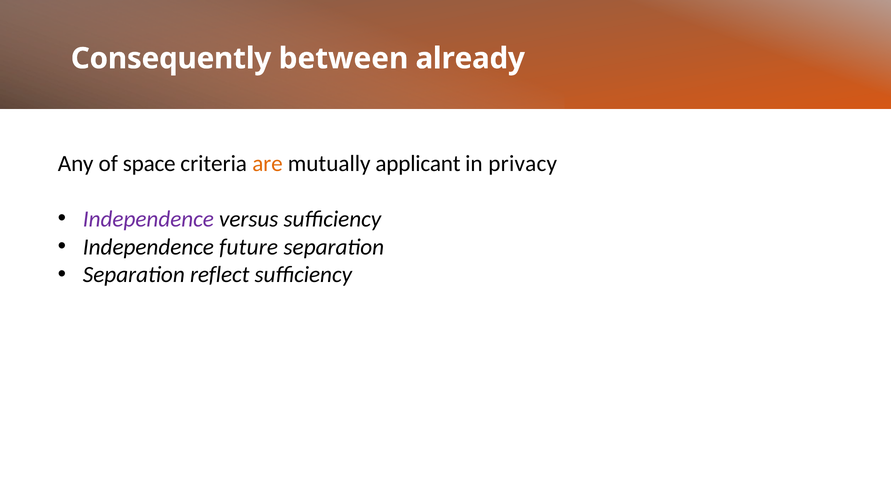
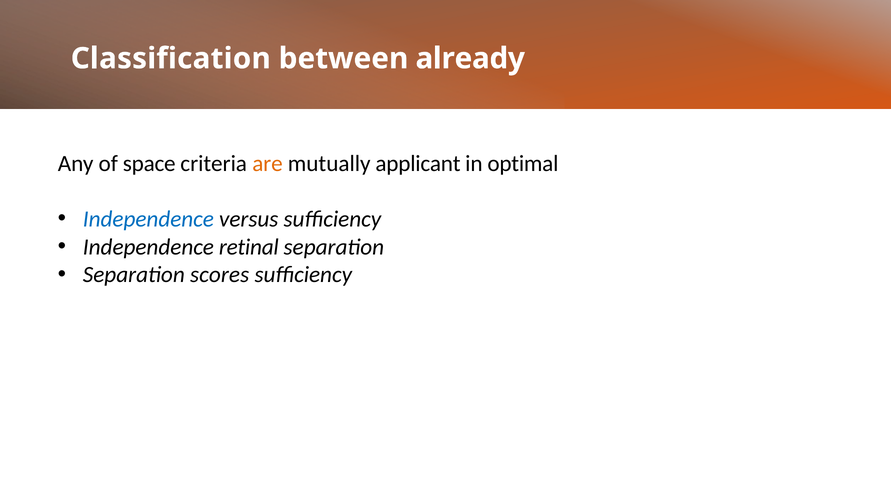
Consequently: Consequently -> Classification (171, 59)
privacy: privacy -> optimal (523, 163)
Independence colour: purple -> blue (148, 219)
future: future -> retinal (249, 247)
reflect: reflect -> scores (220, 275)
